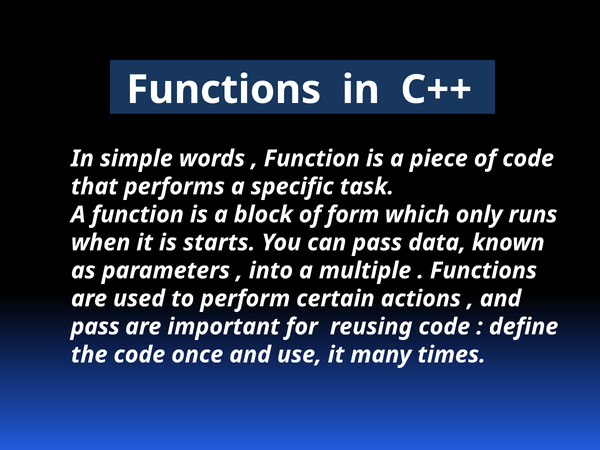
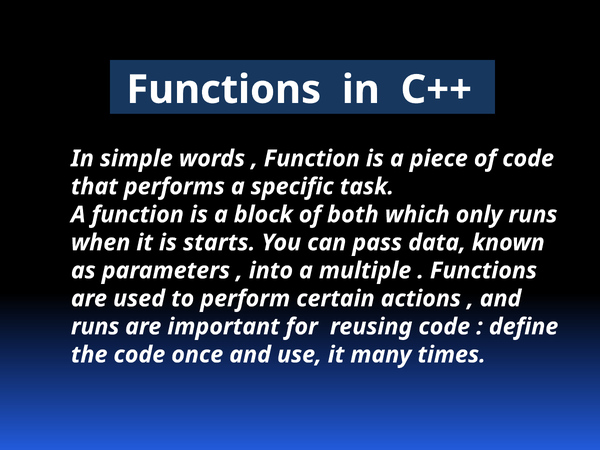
form: form -> both (353, 215)
pass: pass -> runs (95, 327)
